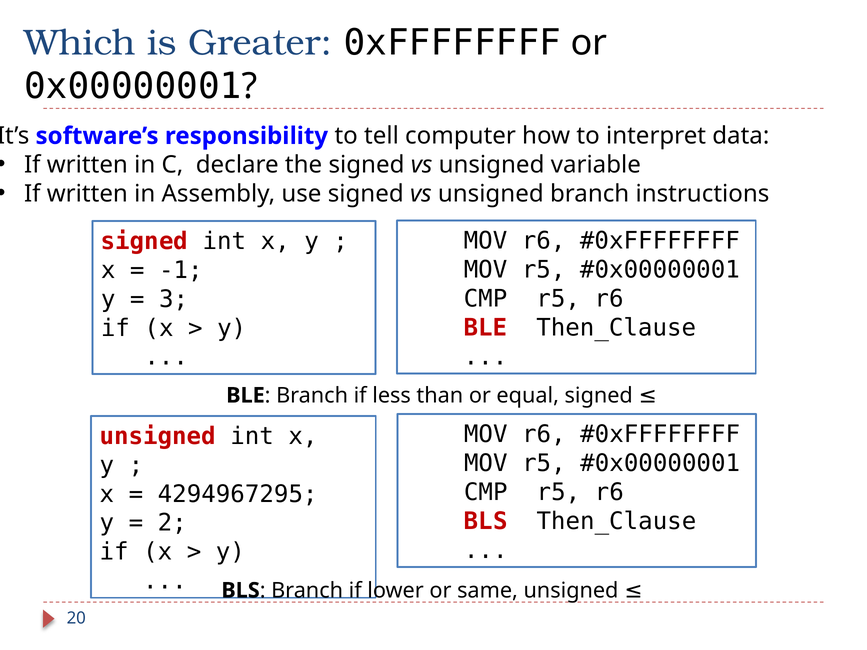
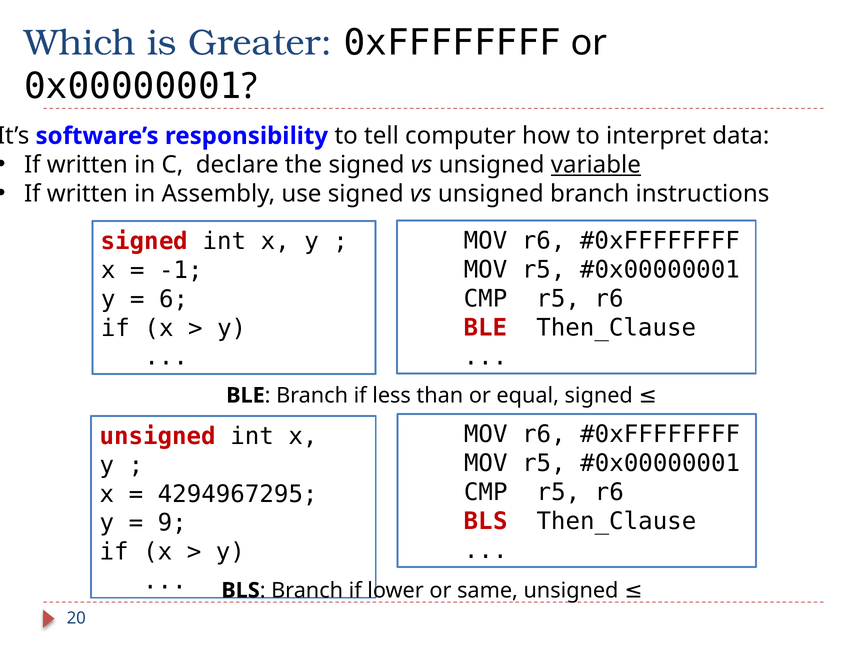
variable underline: none -> present (596, 165)
3: 3 -> 6 (174, 299)
2: 2 -> 9 (172, 523)
